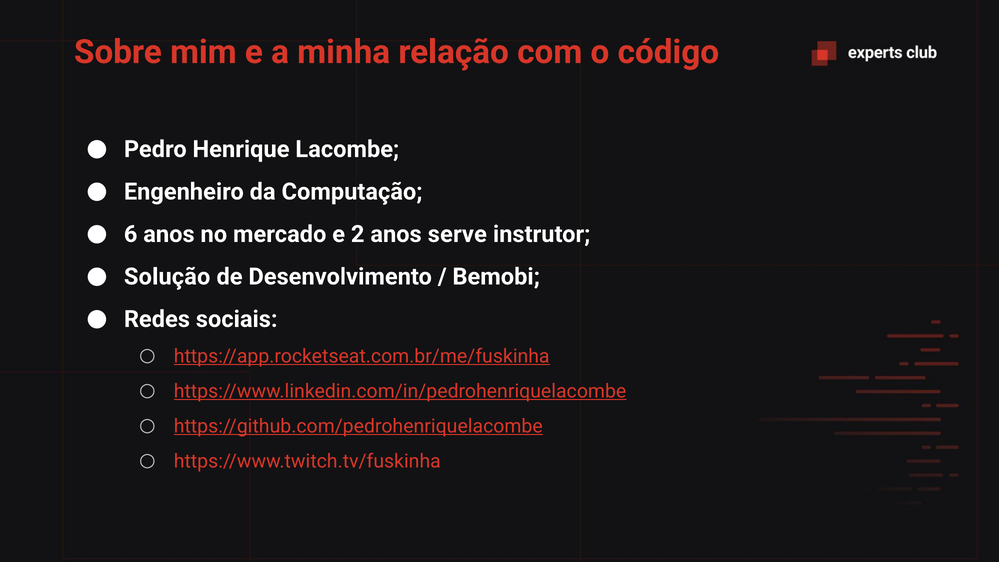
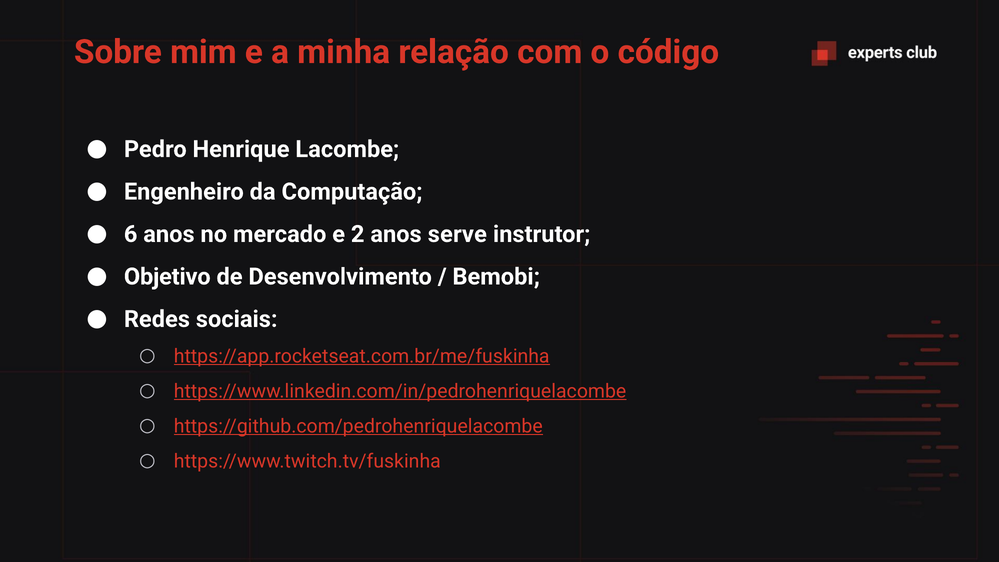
Solução: Solução -> Objetivo (167, 277)
